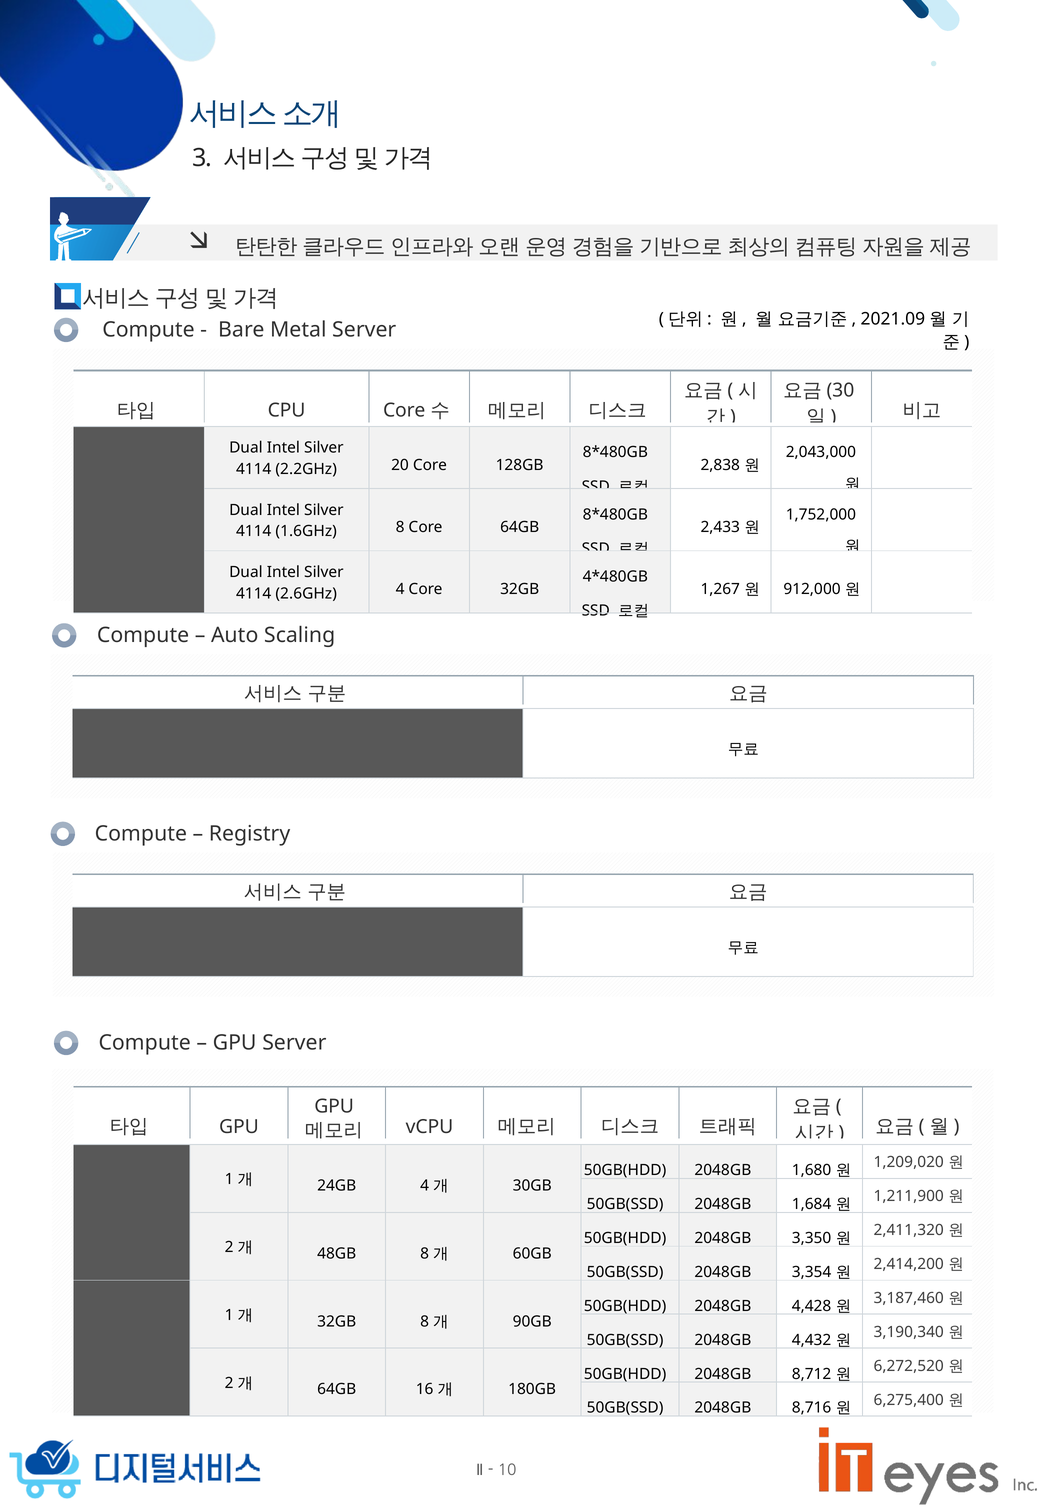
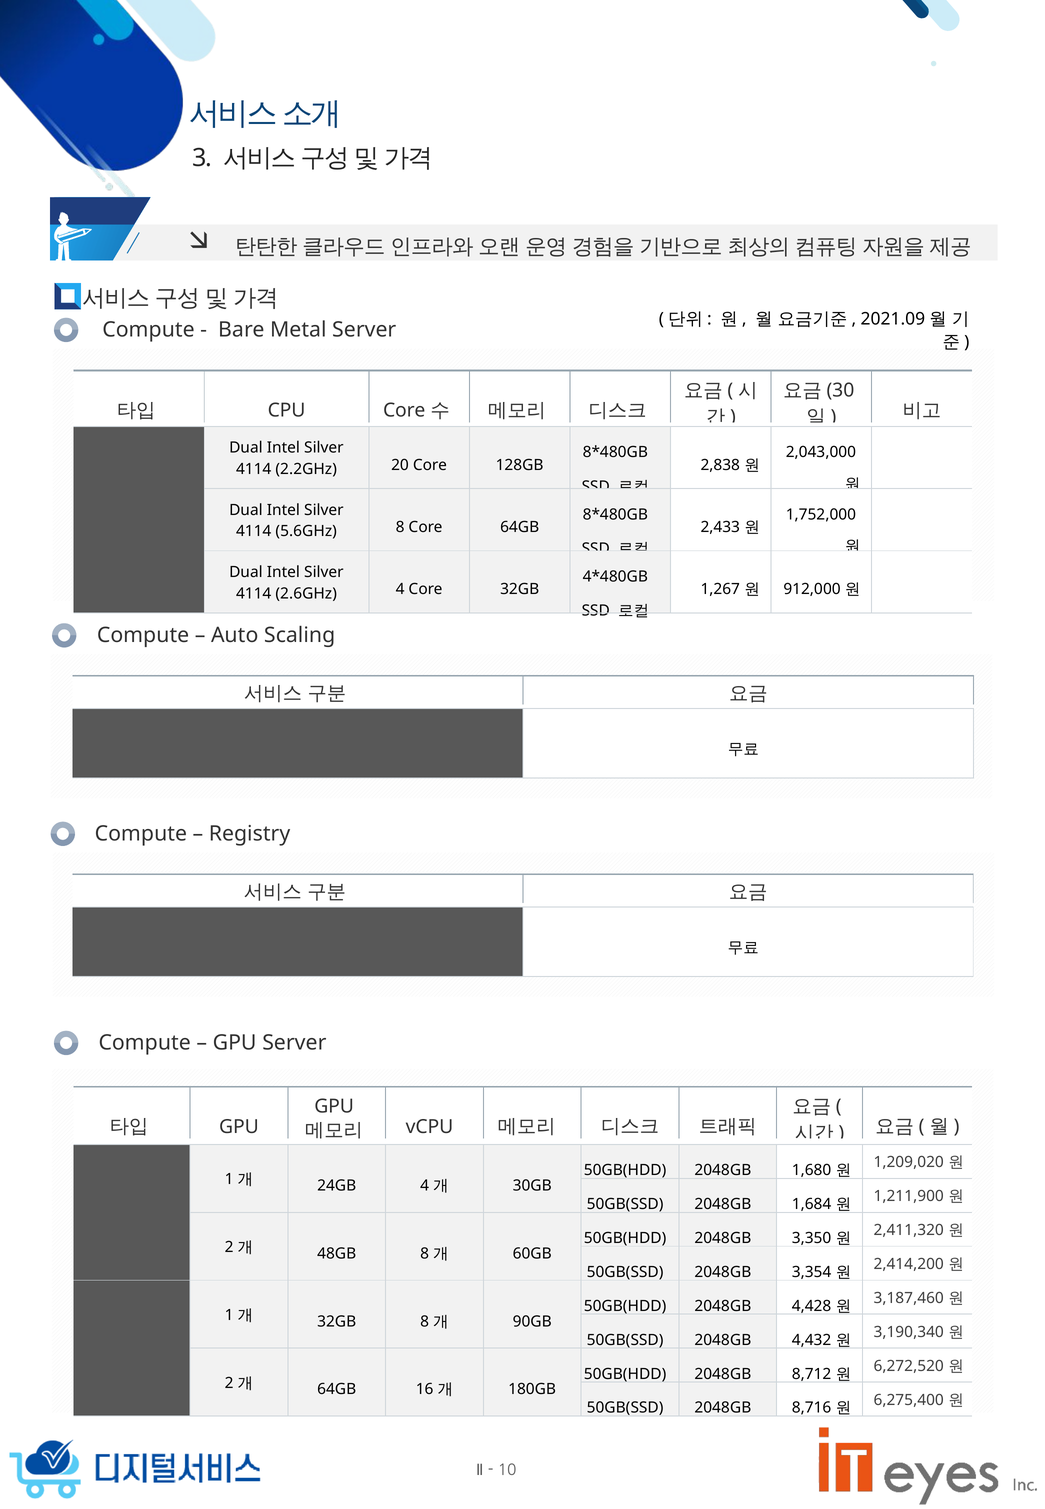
1.6GHz: 1.6GHz -> 5.6GHz (306, 531)
